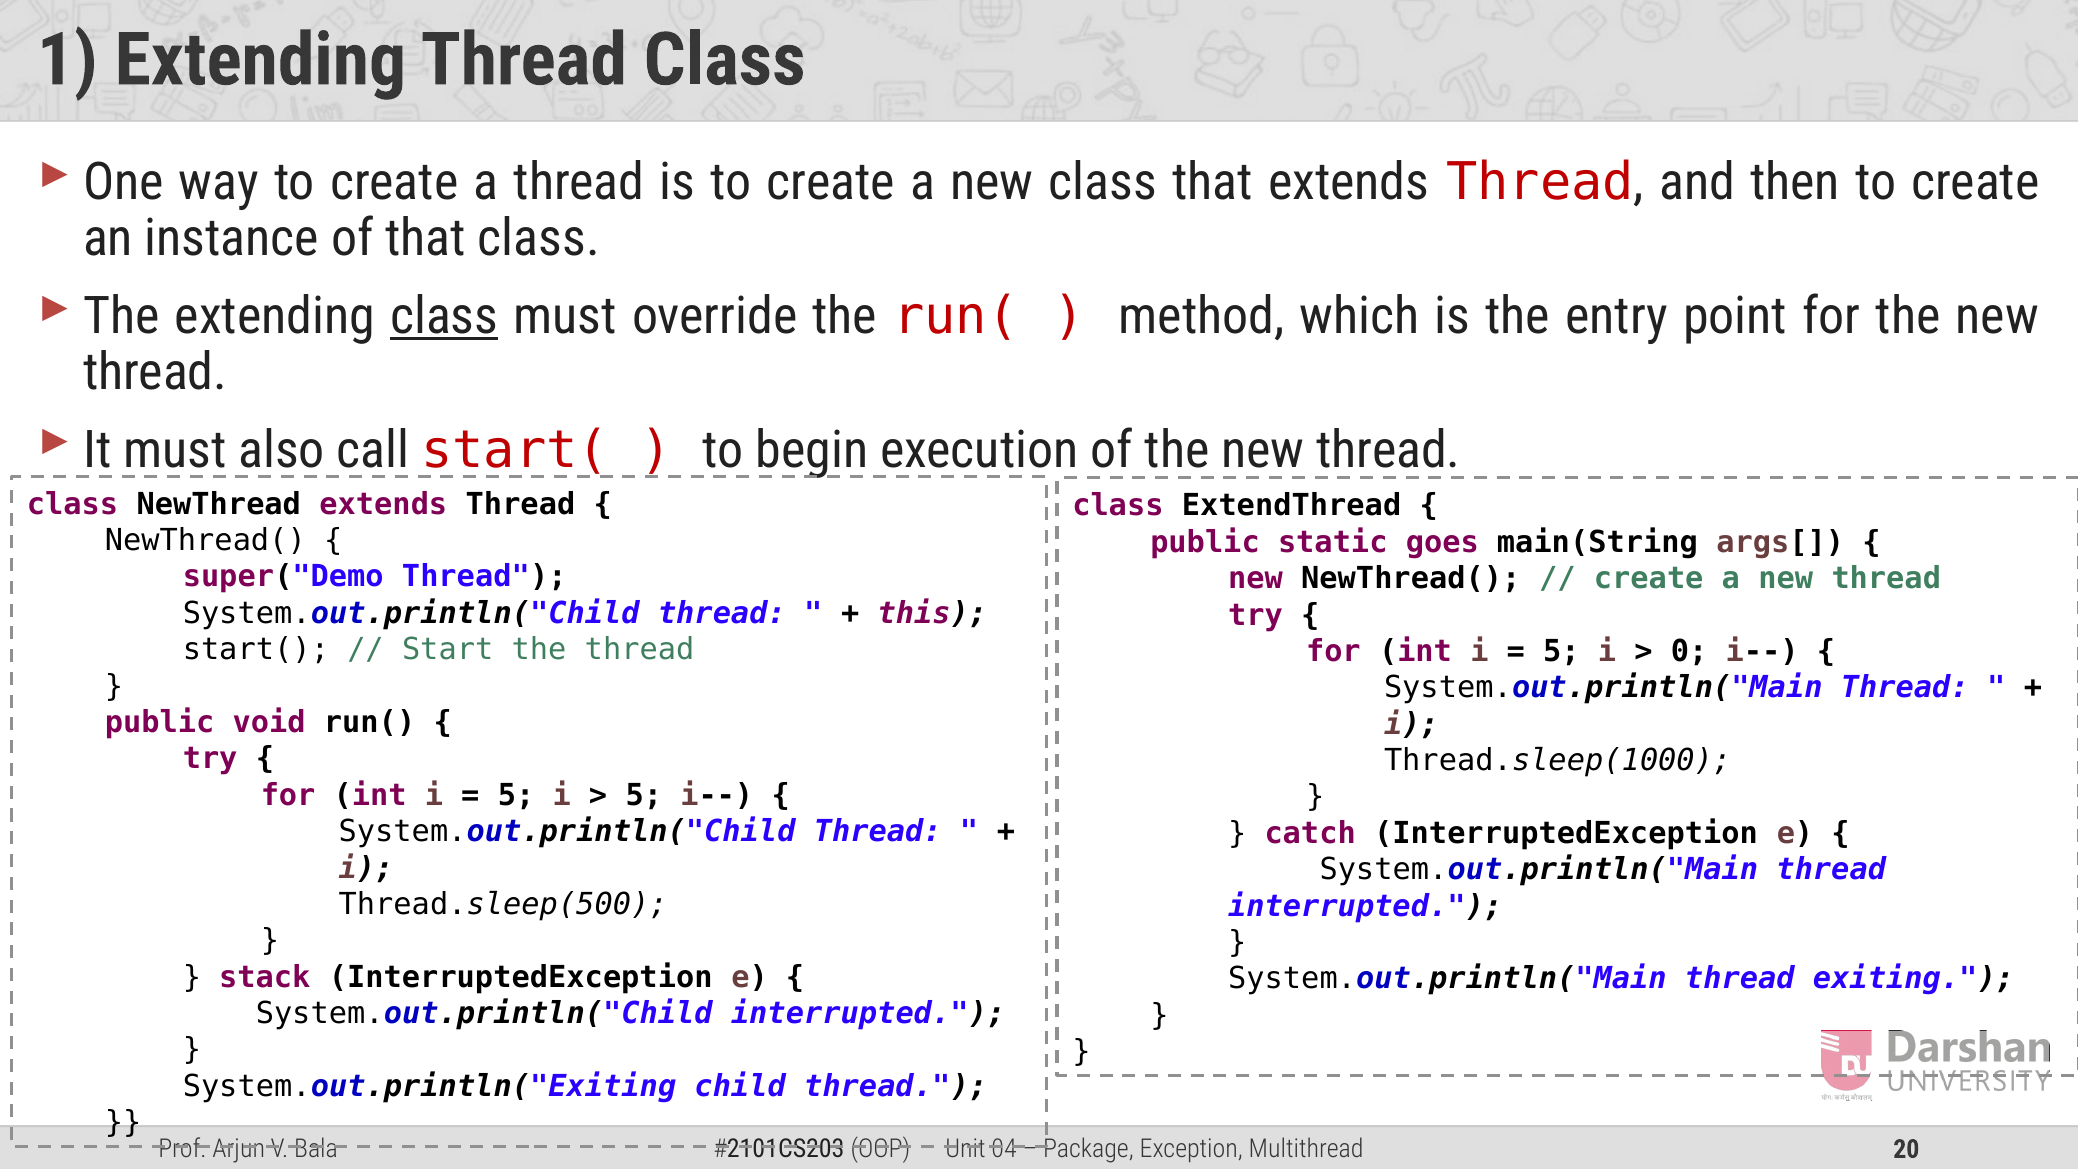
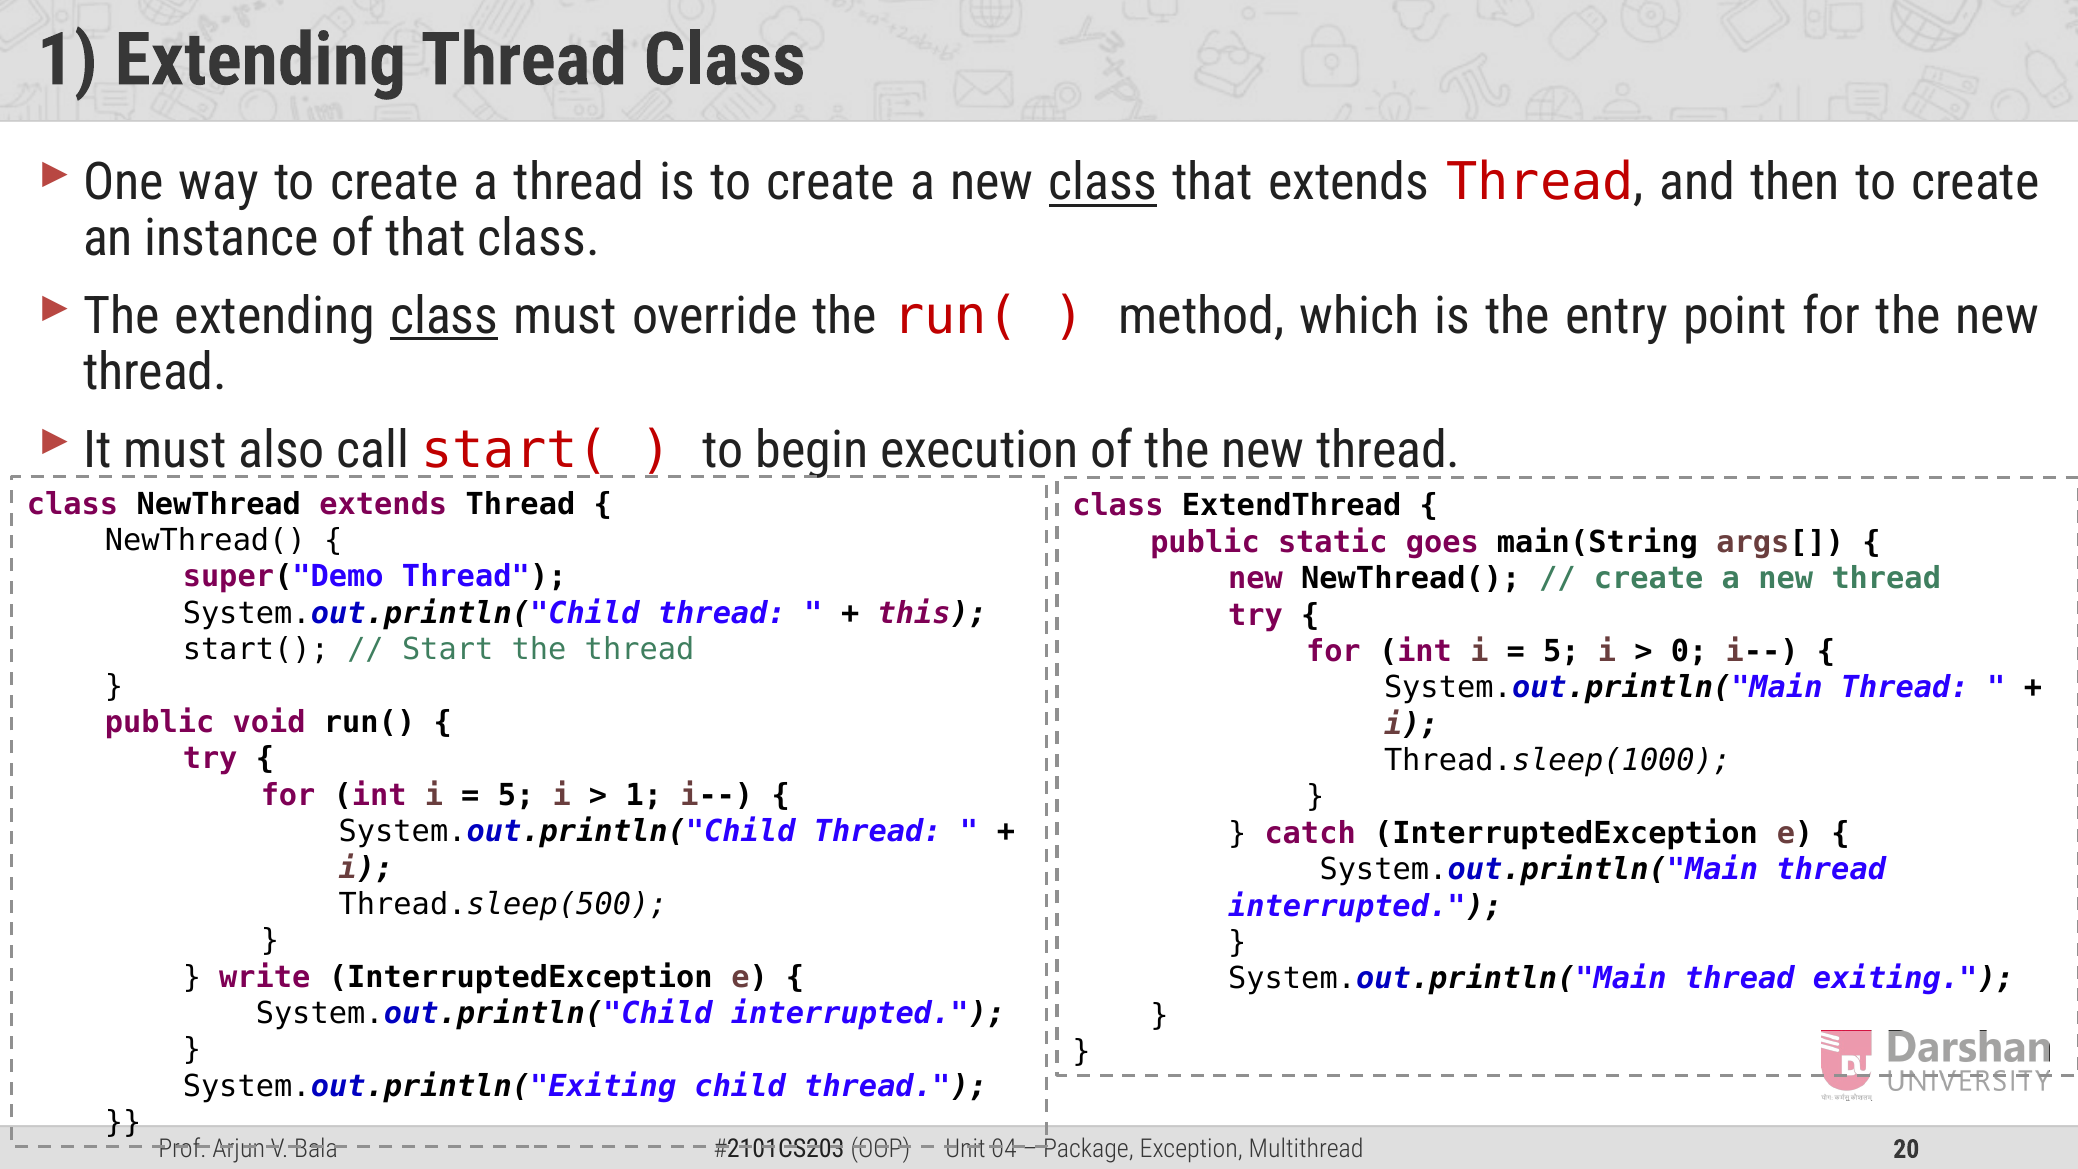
class underline: none -> present (1103, 183)
5: 5 -> 1 (644, 795)
stack: stack -> write (265, 977)
